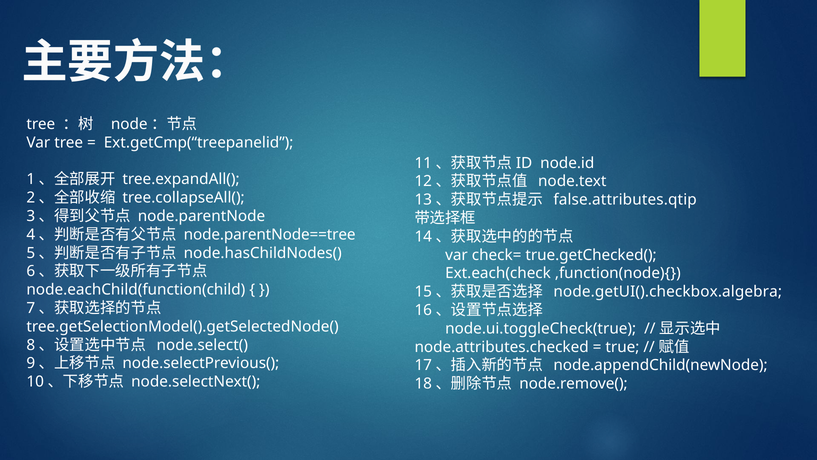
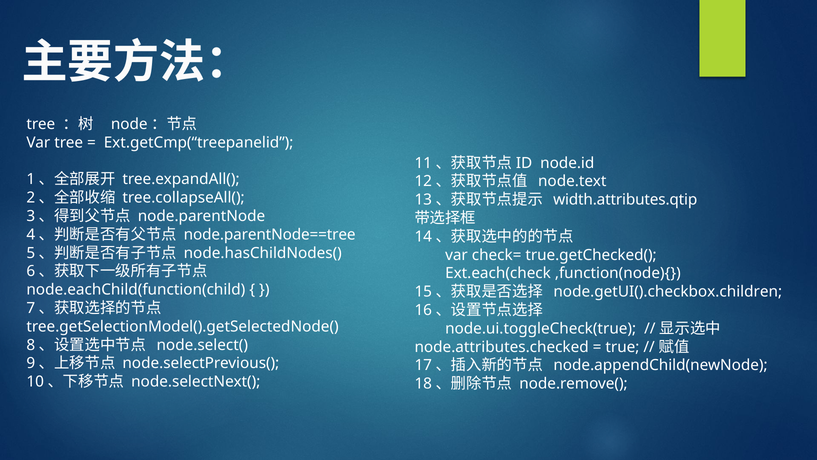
false.attributes.qtip: false.attributes.qtip -> width.attributes.qtip (625, 200)
node.getUI().checkbox.algebra: node.getUI().checkbox.algebra -> node.getUI().checkbox.children (668, 291)
